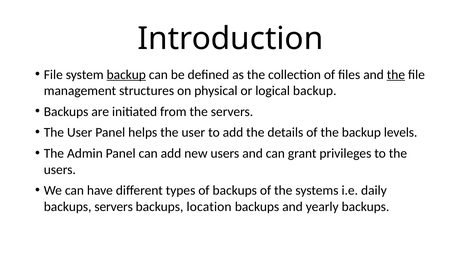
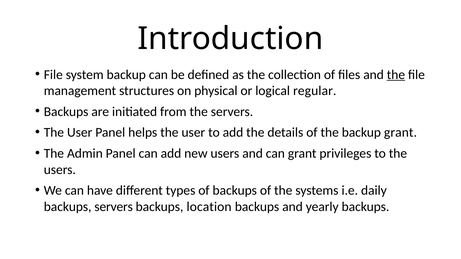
backup underline: present -> none (126, 75)
logical backup: backup -> regular (315, 91)
backup levels: levels -> grant (400, 133)
